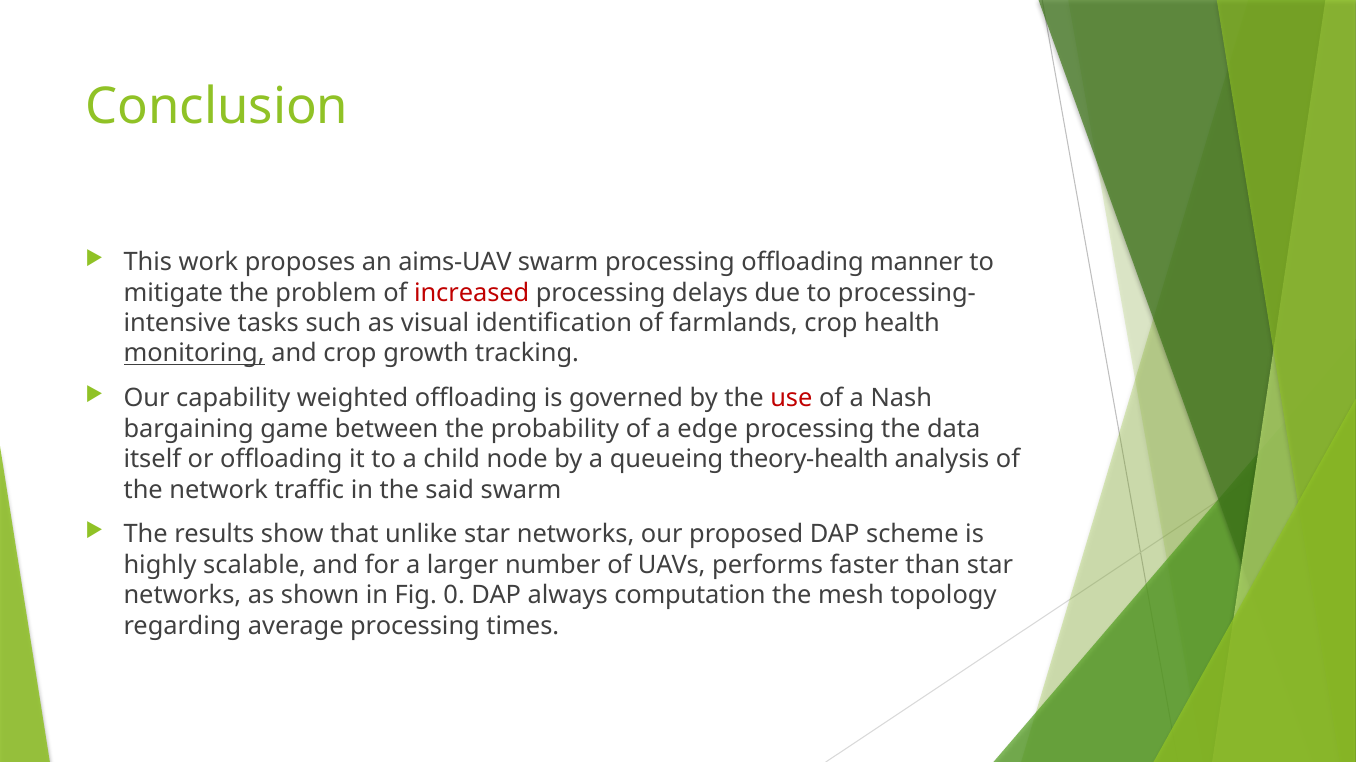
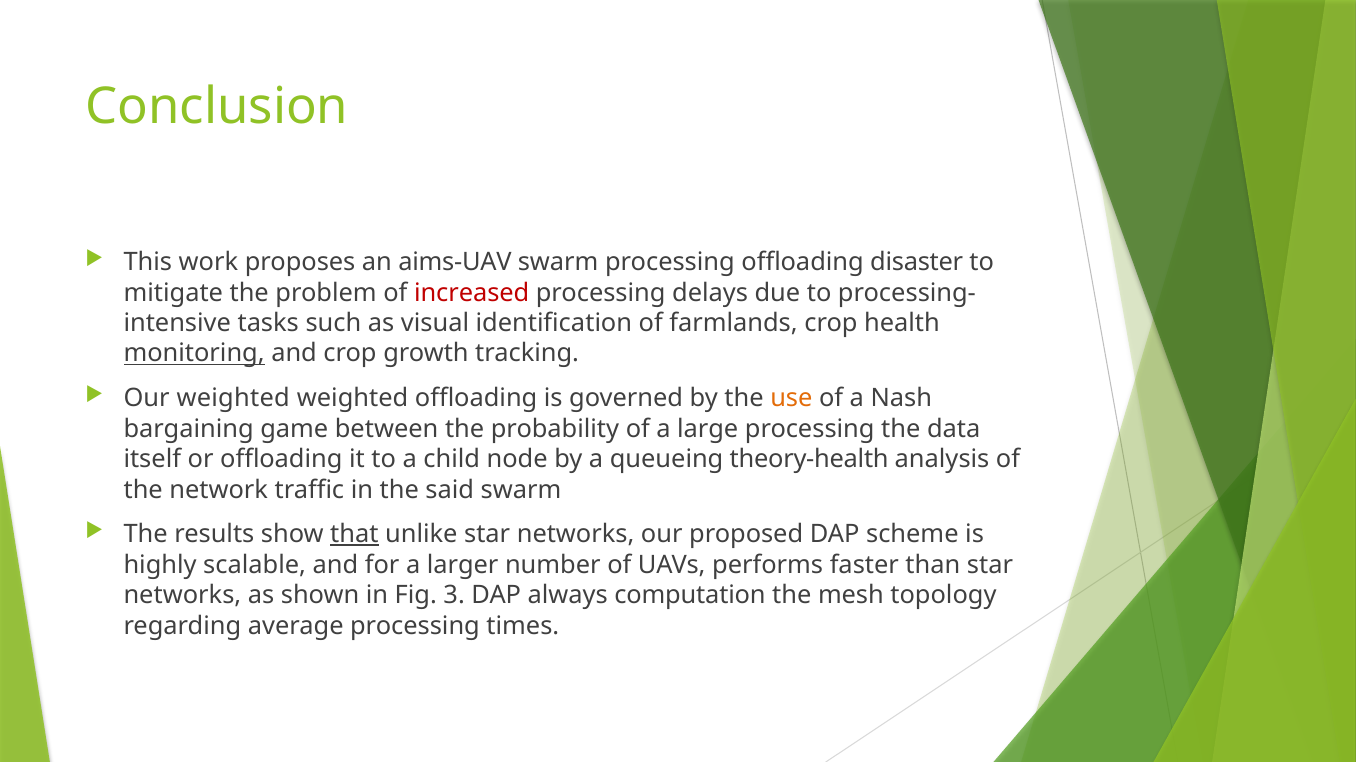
manner: manner -> disaster (917, 262)
Our capability: capability -> weighted (233, 399)
use colour: red -> orange (791, 399)
edge: edge -> large (708, 429)
that underline: none -> present (354, 535)
0: 0 -> 3 (454, 596)
